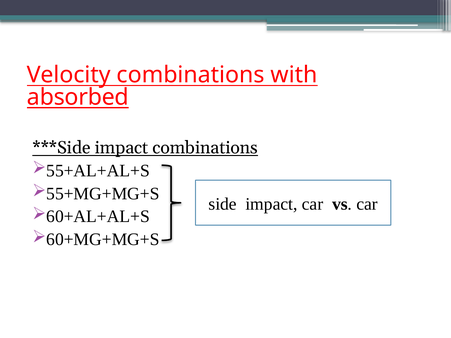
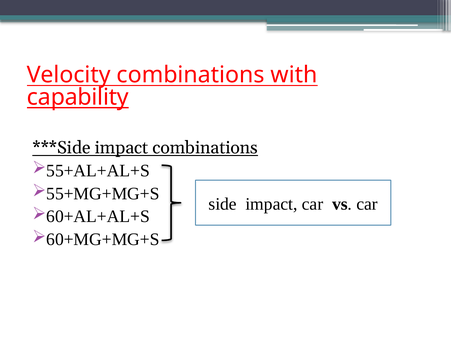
absorbed: absorbed -> capability (78, 97)
